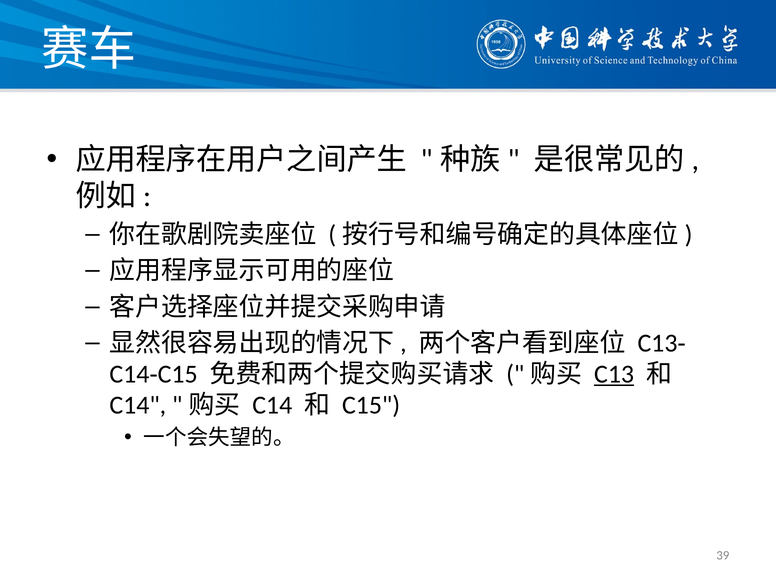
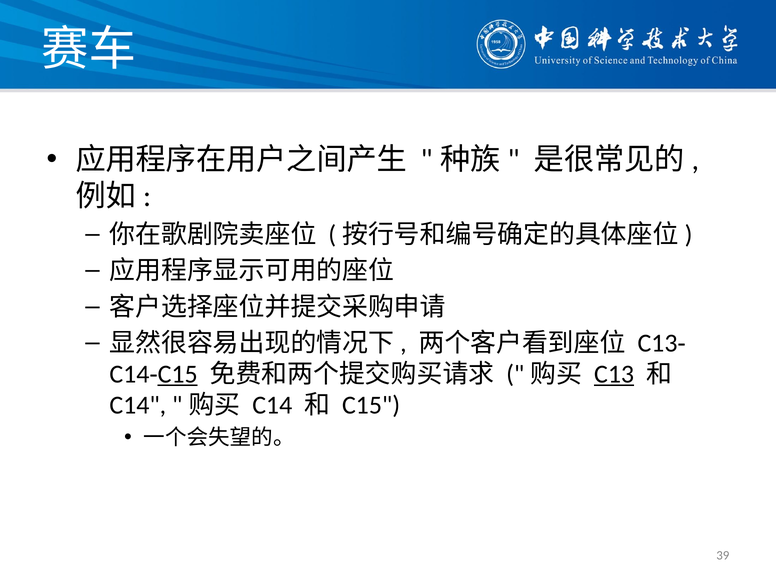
C15 underline: none -> present (178, 374)
